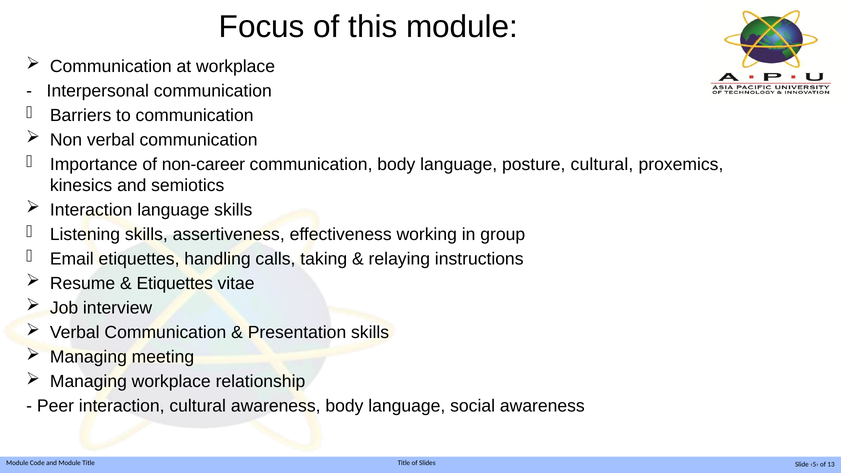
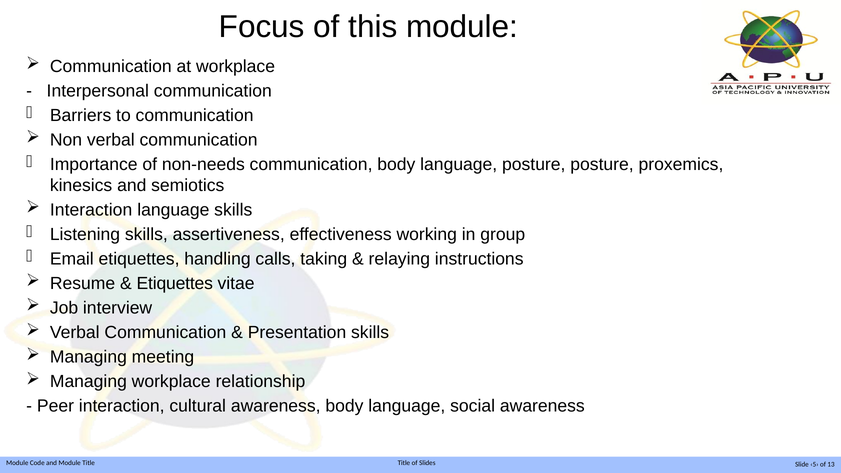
non-career: non-career -> non-needs (203, 164)
posture cultural: cultural -> posture (602, 164)
